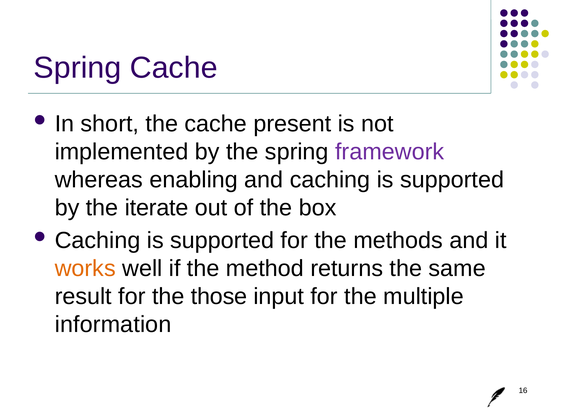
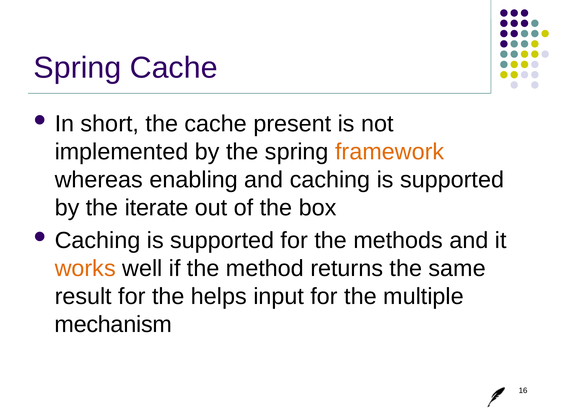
framework colour: purple -> orange (390, 152)
those: those -> helps (219, 297)
information: information -> mechanism (113, 325)
